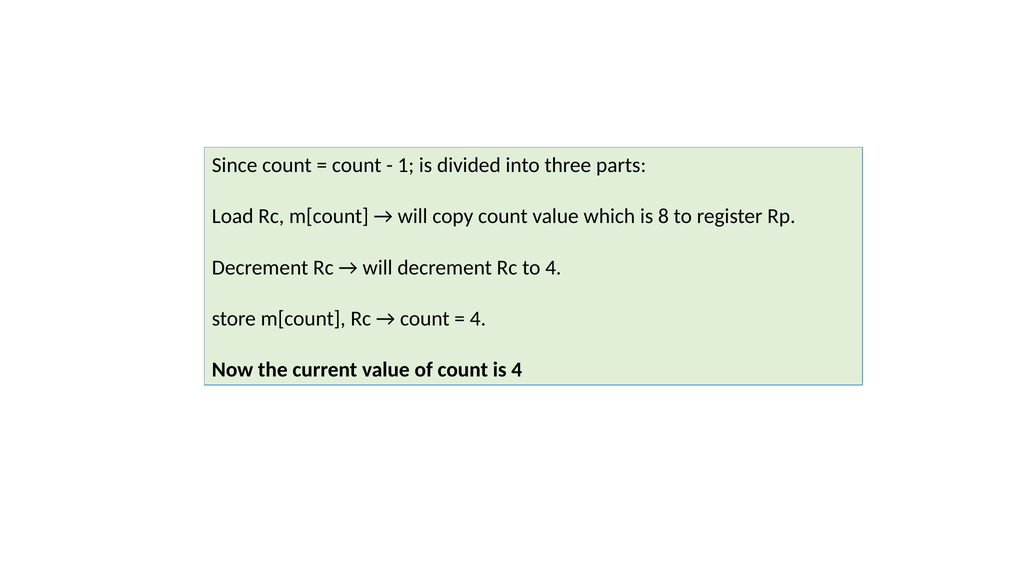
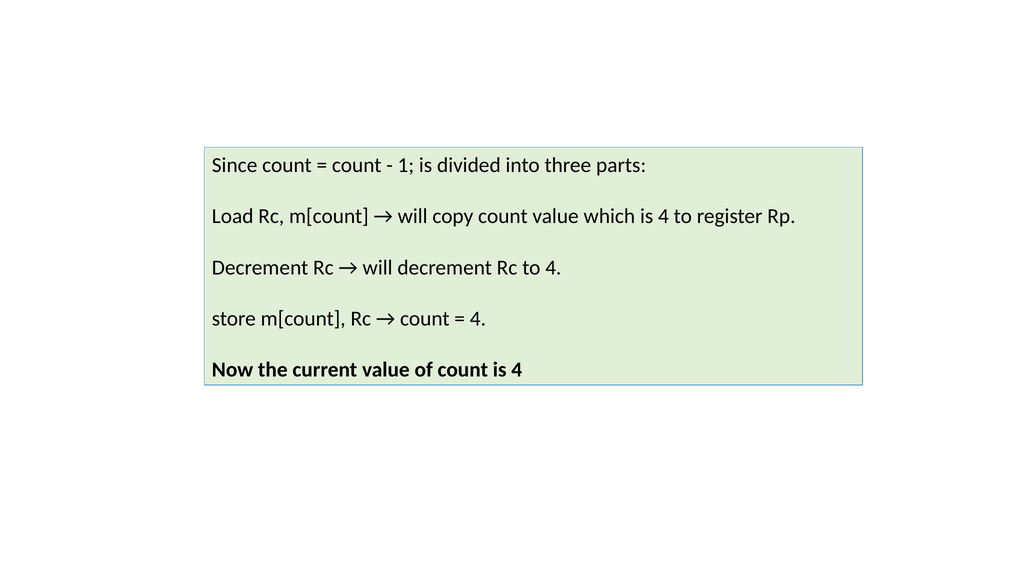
which is 8: 8 -> 4 (663, 217)
